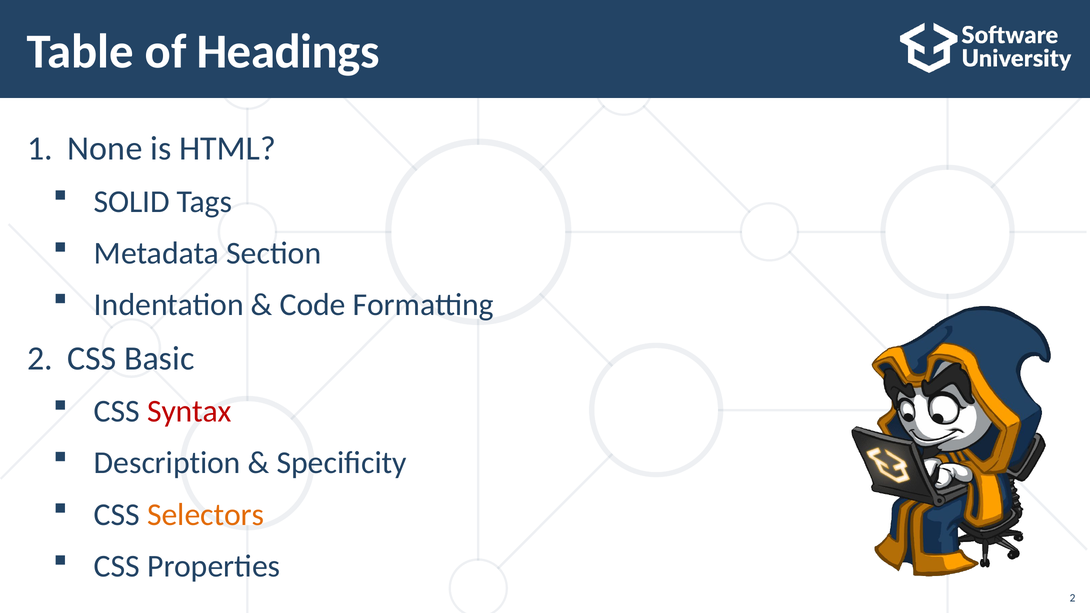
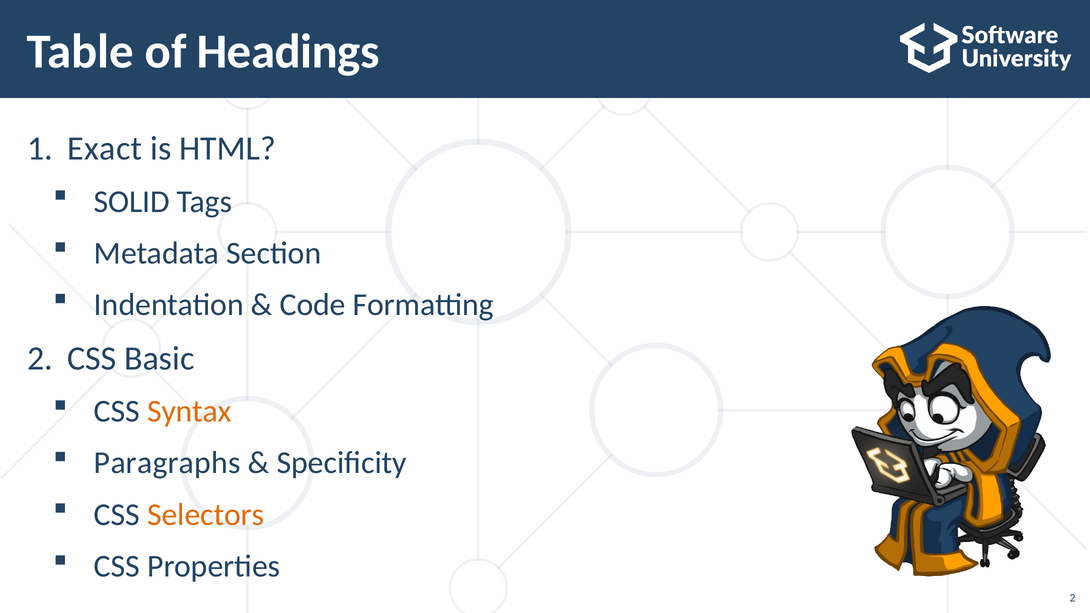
None: None -> Exact (105, 149)
Syntax colour: red -> orange (189, 411)
Description: Description -> Paragraphs (167, 463)
